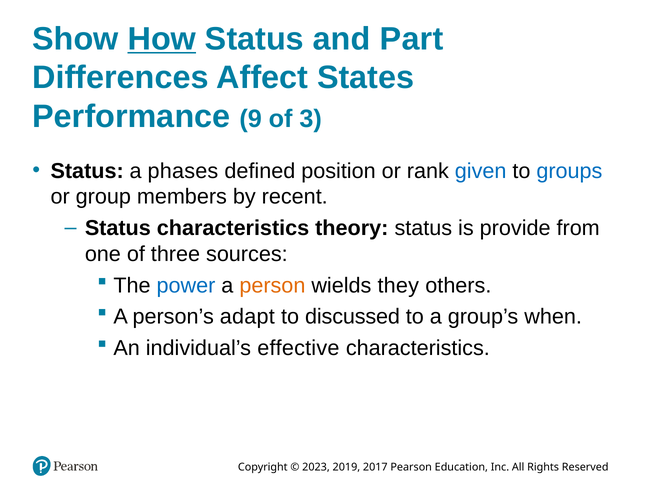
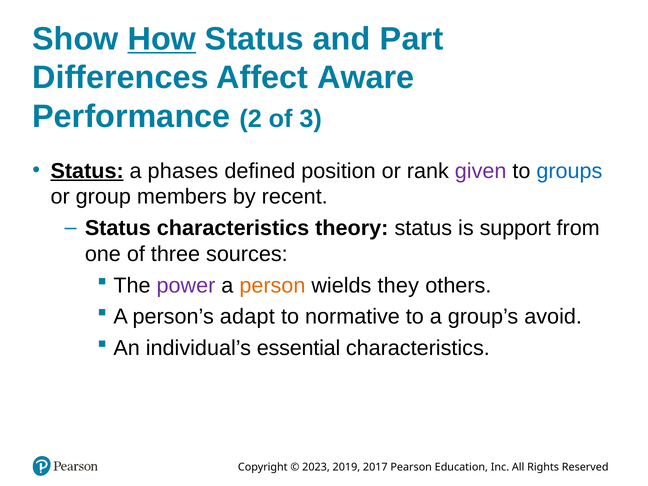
States: States -> Aware (366, 78)
9: 9 -> 2 (251, 119)
Status underline: none -> present (87, 171)
given colour: blue -> purple (481, 171)
provide: provide -> support (515, 228)
power colour: blue -> purple (186, 285)
discussed: discussed -> normative (352, 317)
when: when -> avoid (553, 317)
effective: effective -> essential (299, 348)
